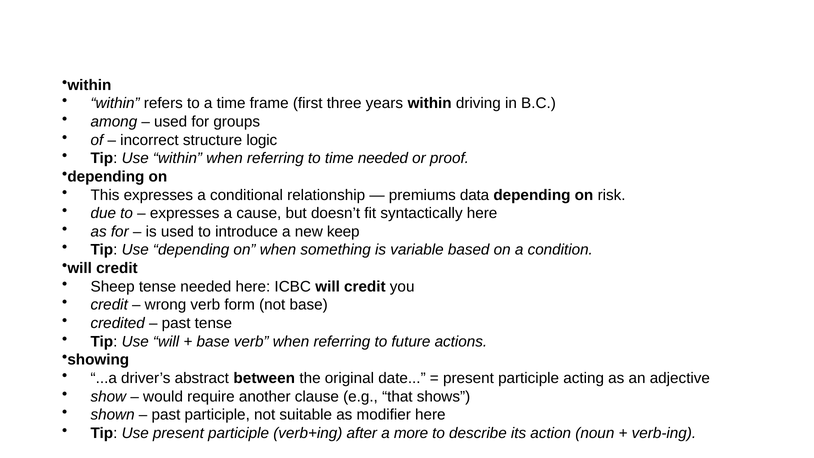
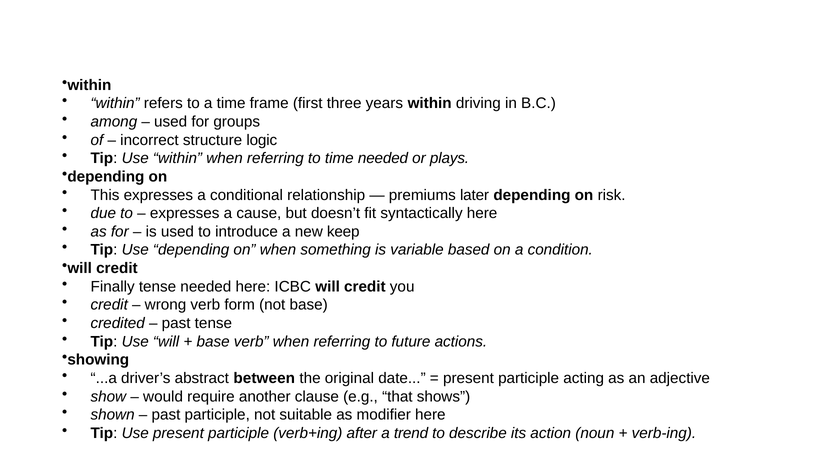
proof: proof -> plays (450, 158)
data: data -> later (475, 195)
Sheep: Sheep -> Finally (113, 287)
more: more -> trend (411, 433)
